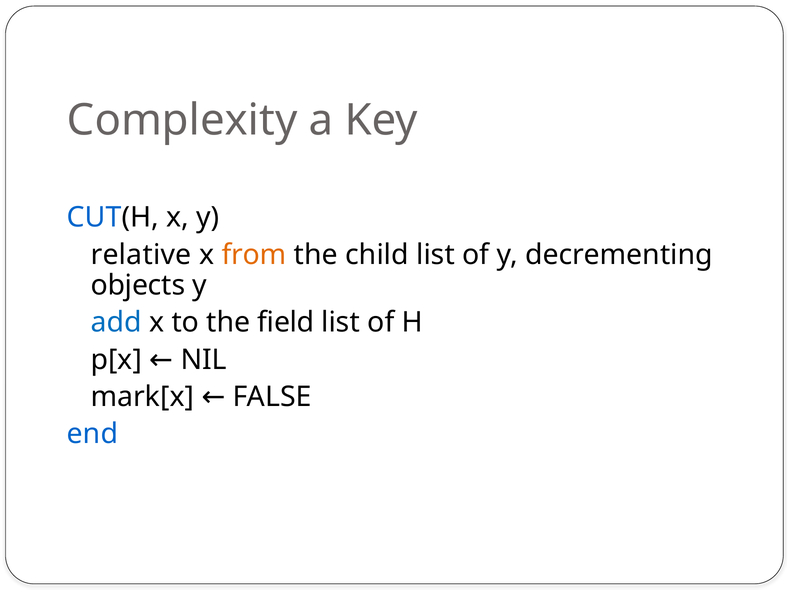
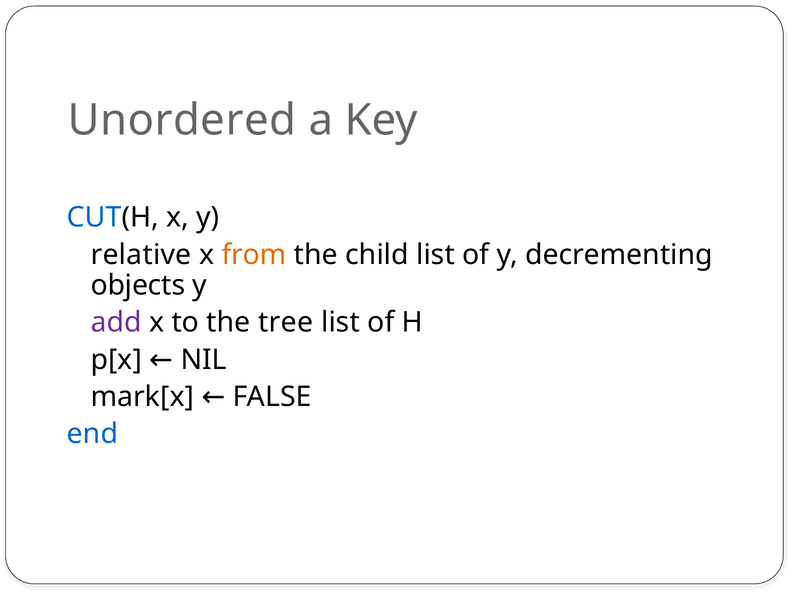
Complexity: Complexity -> Unordered (182, 120)
add colour: blue -> purple (116, 322)
field: field -> tree (286, 322)
